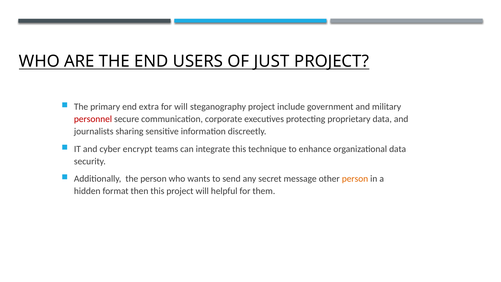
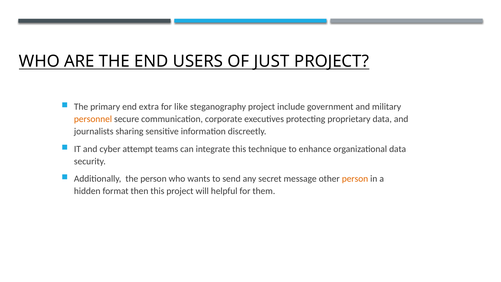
for will: will -> like (181, 107)
personnel colour: red -> orange (93, 119)
encrypt: encrypt -> attempt (138, 149)
